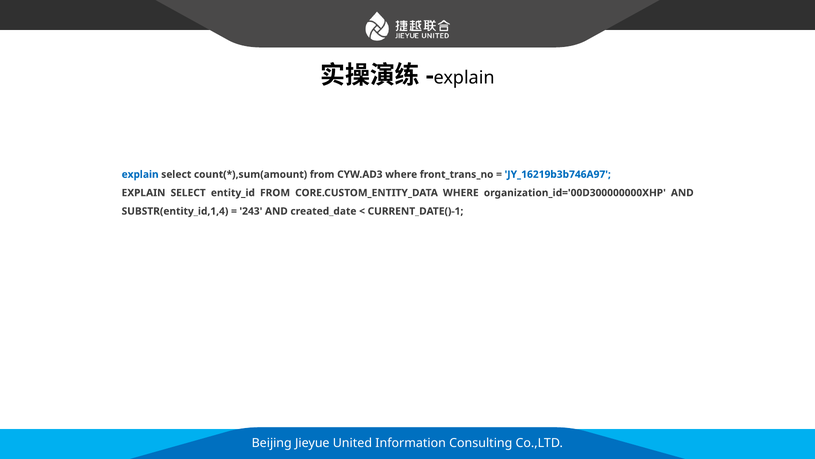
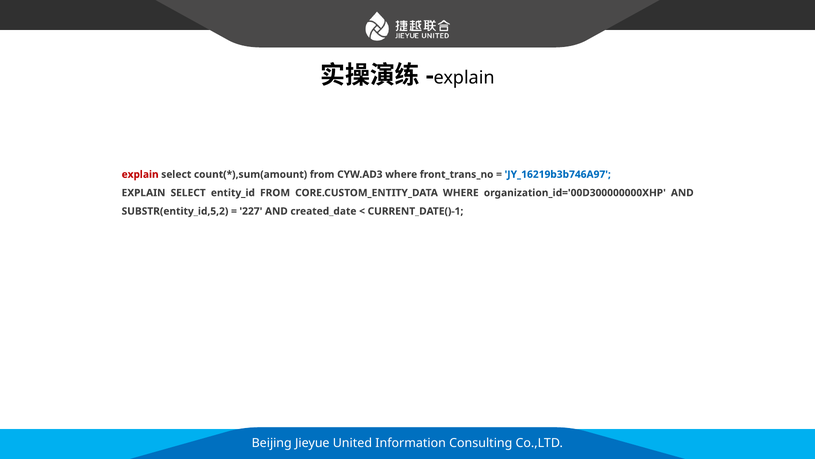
explain colour: blue -> red (140, 174)
SUBSTR(entity_id,1,4: SUBSTR(entity_id,1,4 -> SUBSTR(entity_id,5,2 (175, 211)
243: 243 -> 227 (251, 211)
